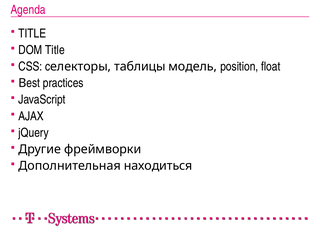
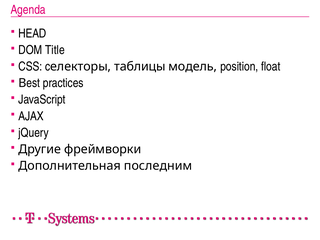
TITLE: TITLE -> HEAD (32, 33)
находиться: находиться -> последним (158, 166)
